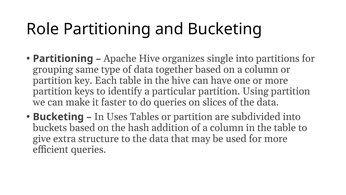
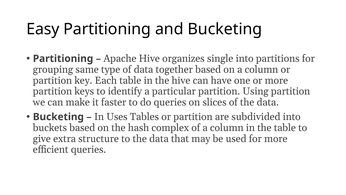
Role: Role -> Easy (43, 29)
addition: addition -> complex (170, 128)
